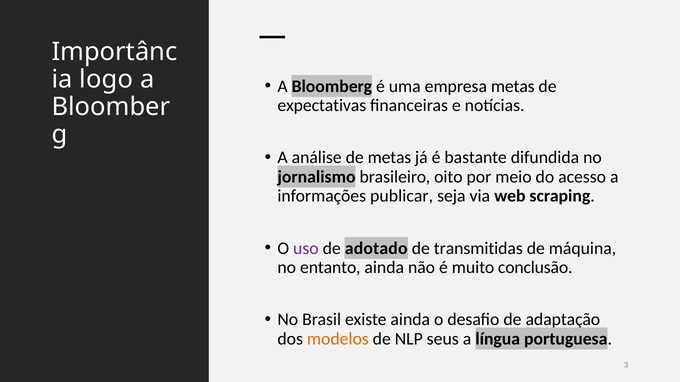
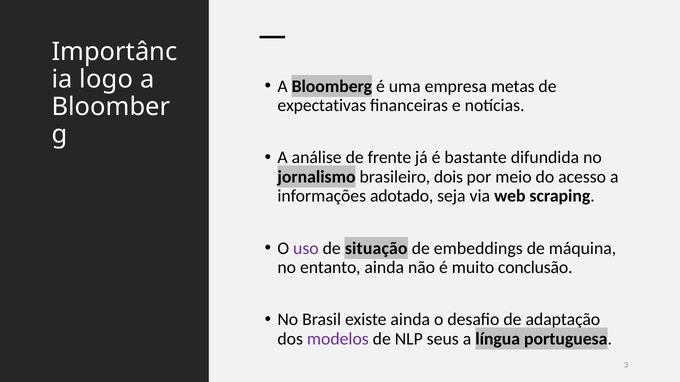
de metas: metas -> frente (389, 158)
oito: oito -> dois (448, 177)
publicar: publicar -> adotado (402, 196)
adotado: adotado -> situação (376, 248)
transmitidas: transmitidas -> embeddings (478, 248)
modelos colour: orange -> purple (338, 339)
